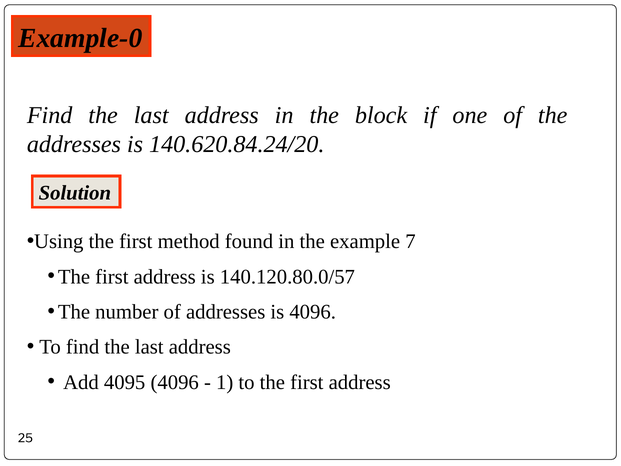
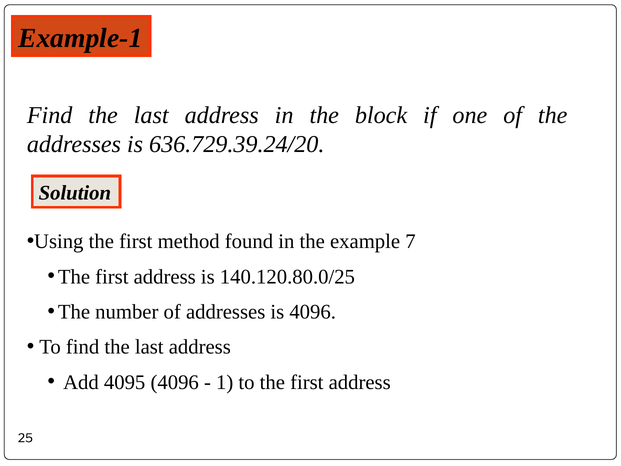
Example-0: Example-0 -> Example-1 (80, 38)
140.620.84.24/20: 140.620.84.24/20 -> 636.729.39.24/20 (237, 144)
140.120.80.0/57: 140.120.80.0/57 -> 140.120.80.0/25 (287, 277)
